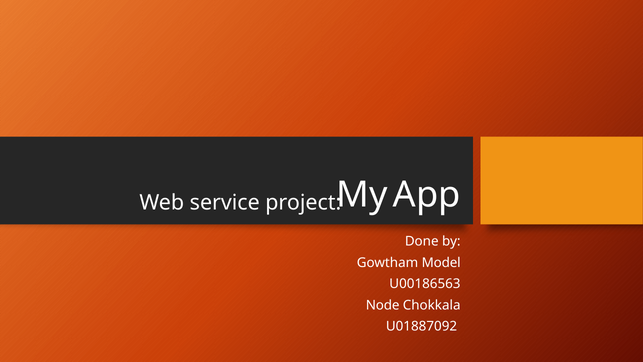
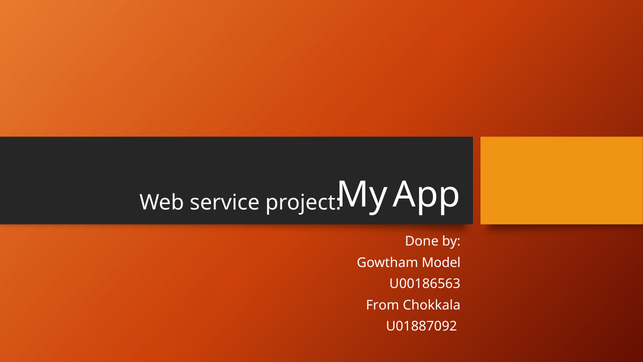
Node: Node -> From (383, 305)
